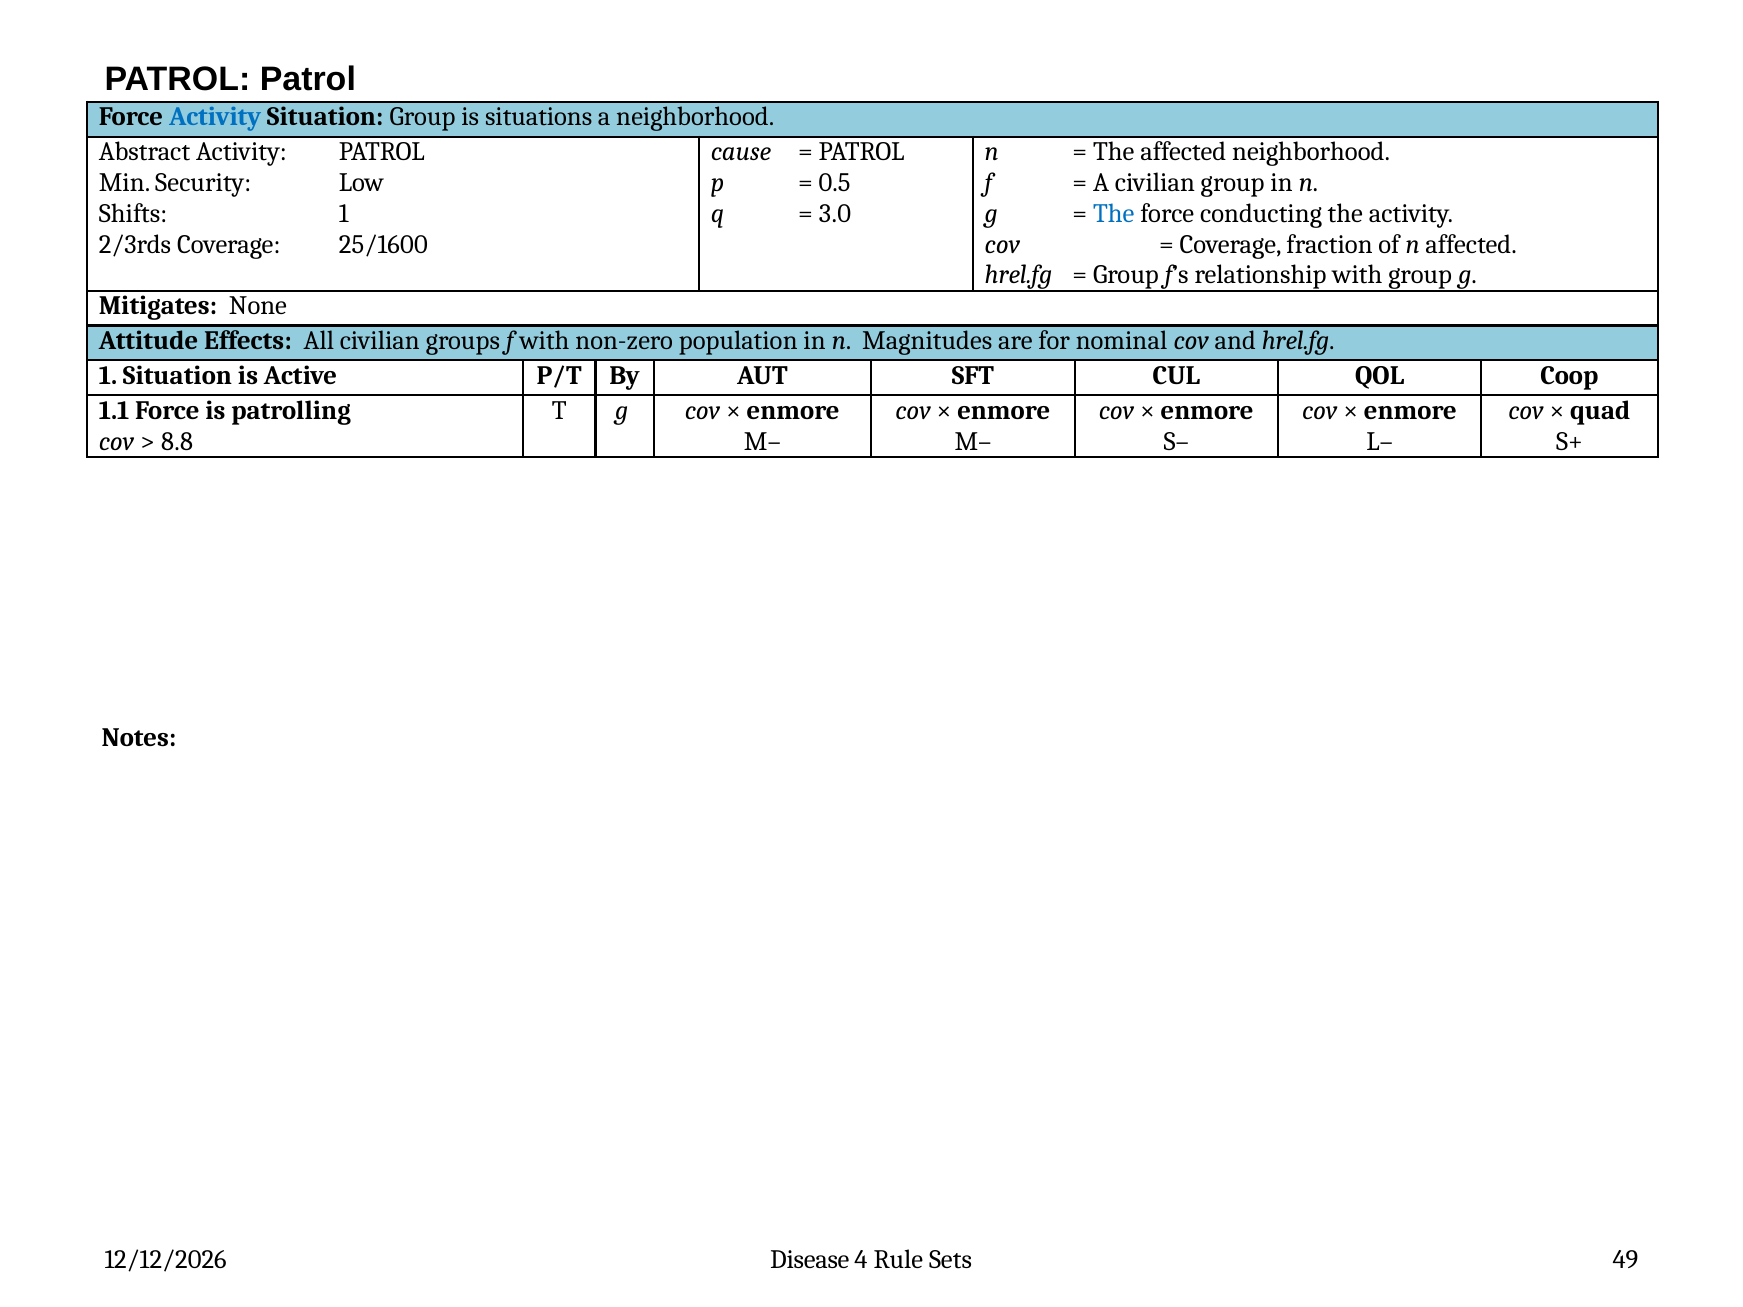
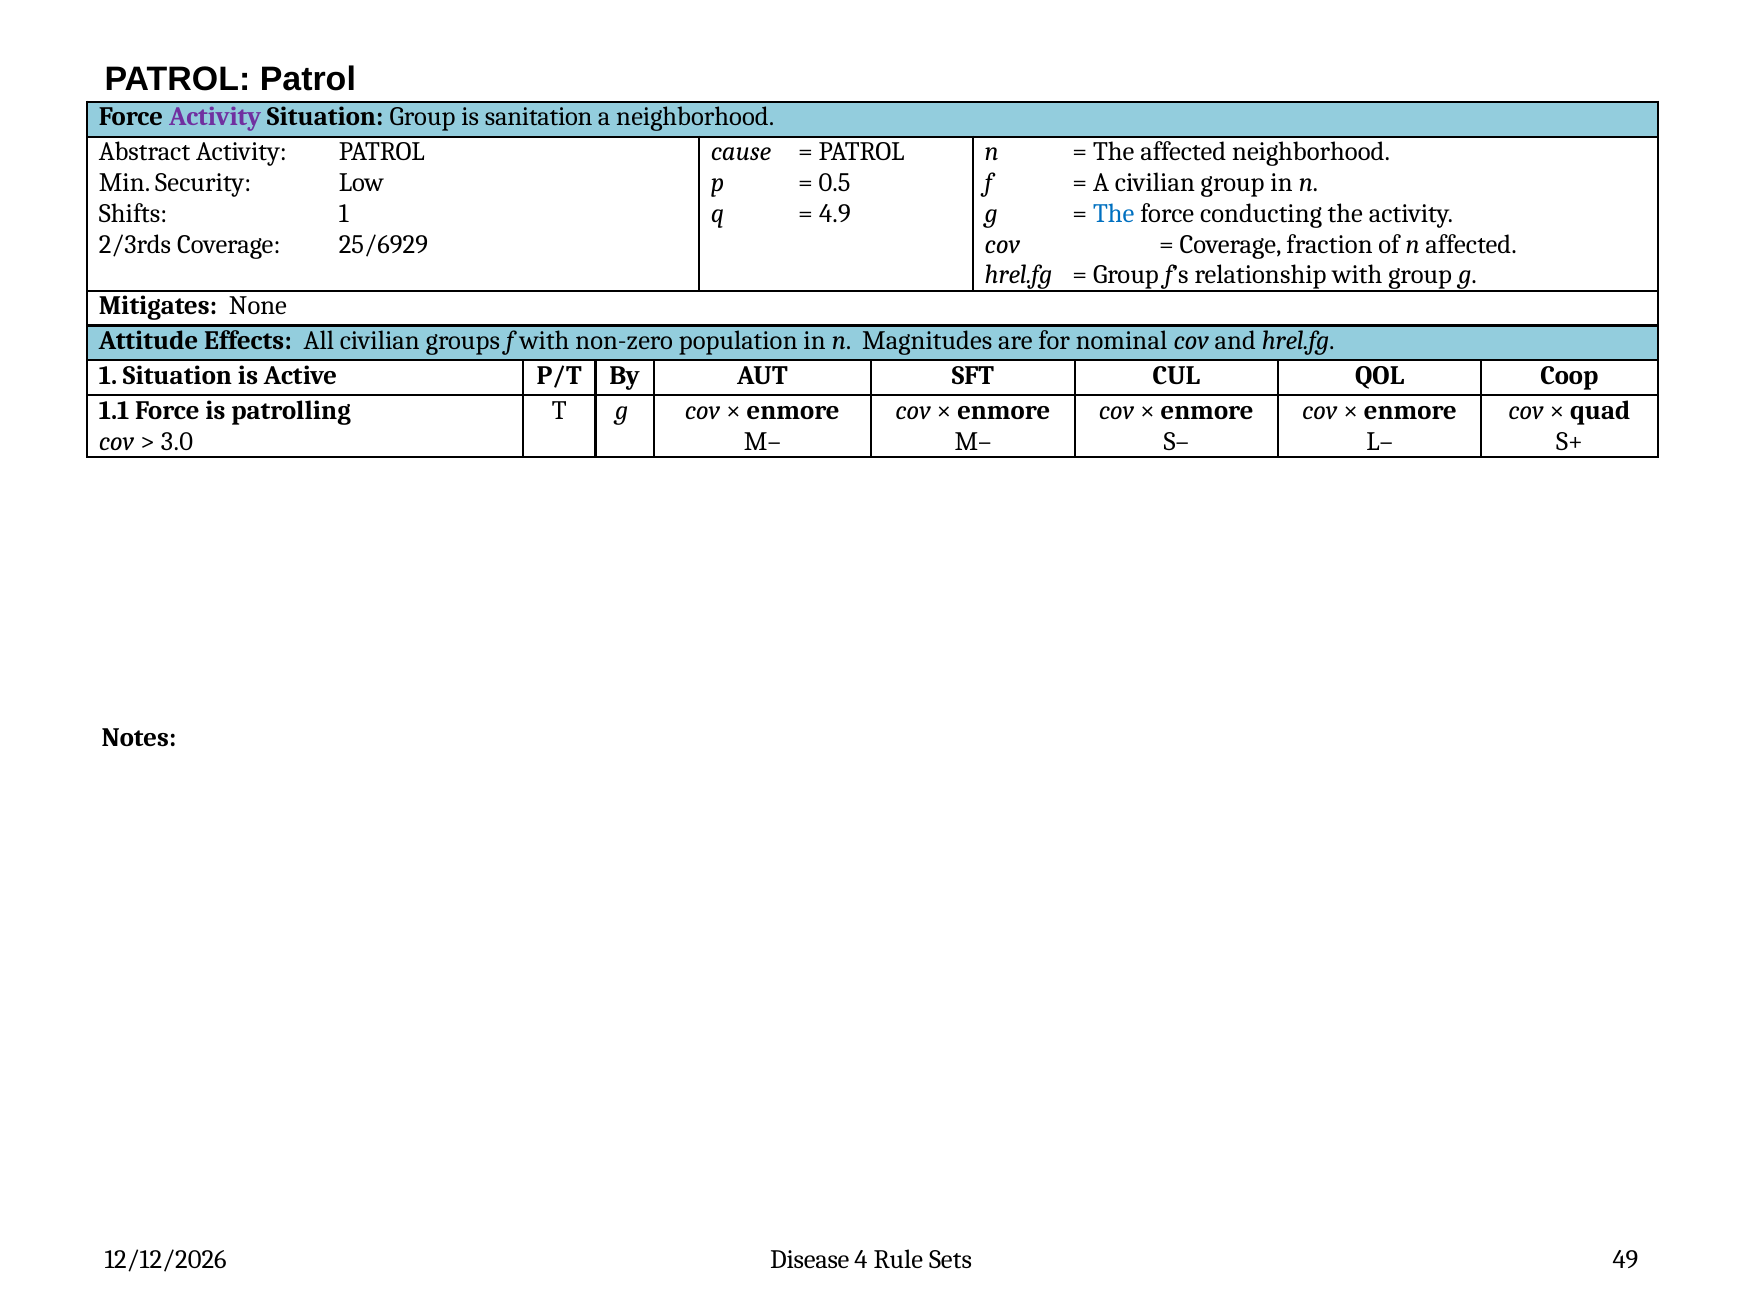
Activity colour: blue -> purple (215, 117)
situations: situations -> sanitation (539, 117)
3.0: 3.0 -> 4.9 (835, 213)
25/1600: 25/1600 -> 25/6929 (383, 244)
8.8: 8.8 -> 3.0 (177, 441)
